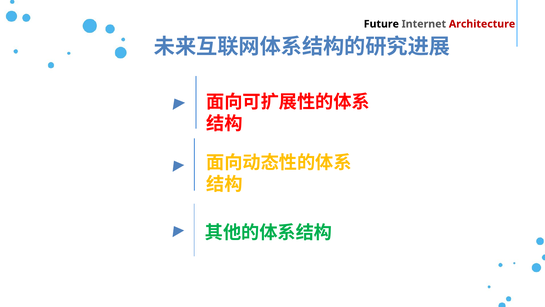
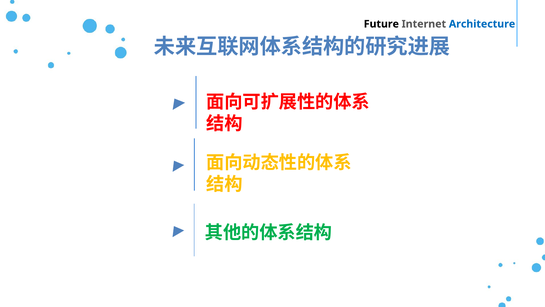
Architecture colour: red -> blue (482, 24)
